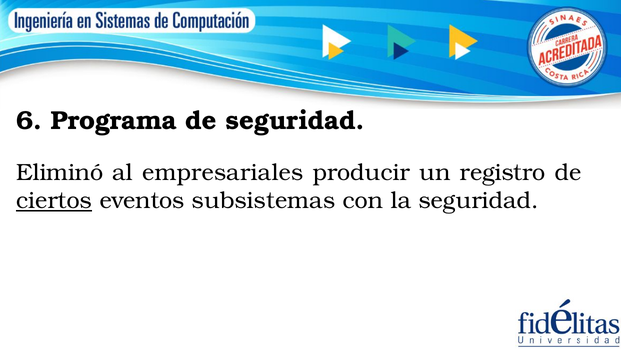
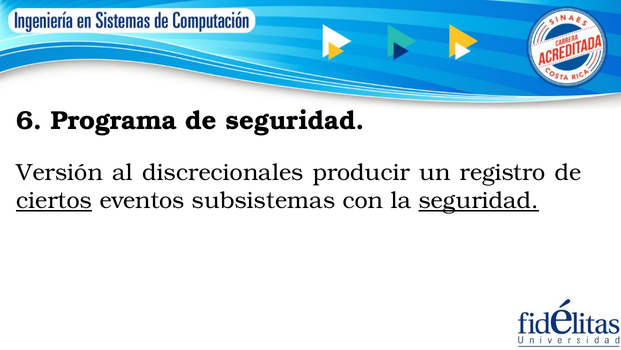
Eliminó: Eliminó -> Versión (60, 172)
empresariales: empresariales -> discrecionales (223, 172)
seguridad underline: none -> present (479, 200)
